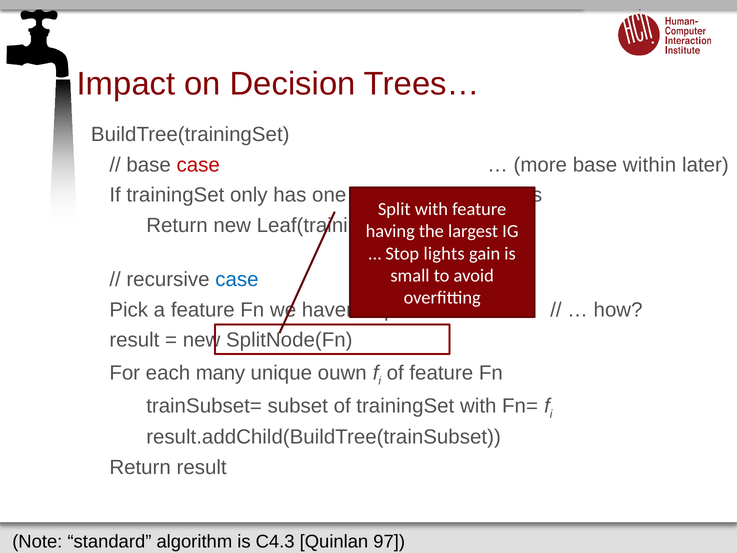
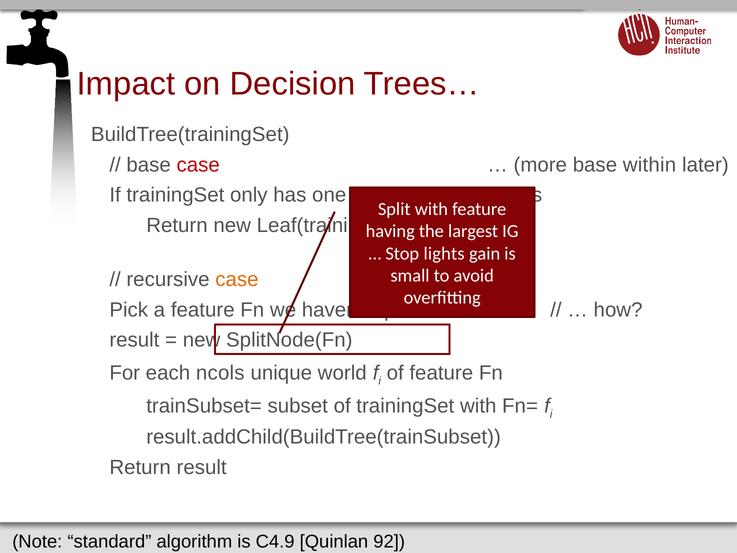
case colour: blue -> orange (237, 279)
many: many -> ncols (220, 373)
ouwn: ouwn -> world (342, 373)
C4.3: C4.3 -> C4.9 (275, 542)
97: 97 -> 92 (389, 542)
